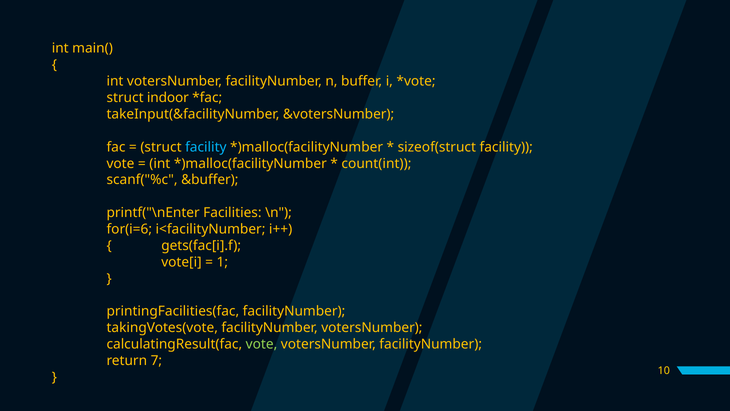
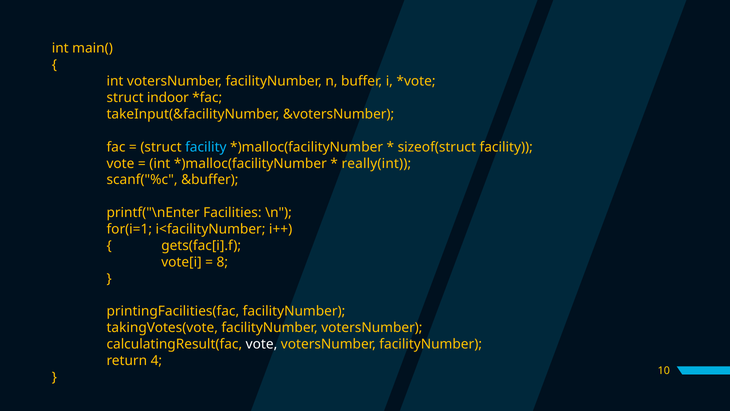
count(int: count(int -> really(int (376, 163)
for(i=6: for(i=6 -> for(i=1 (129, 229)
1: 1 -> 8 (222, 262)
vote colour: light green -> white (262, 344)
7: 7 -> 4 (156, 360)
